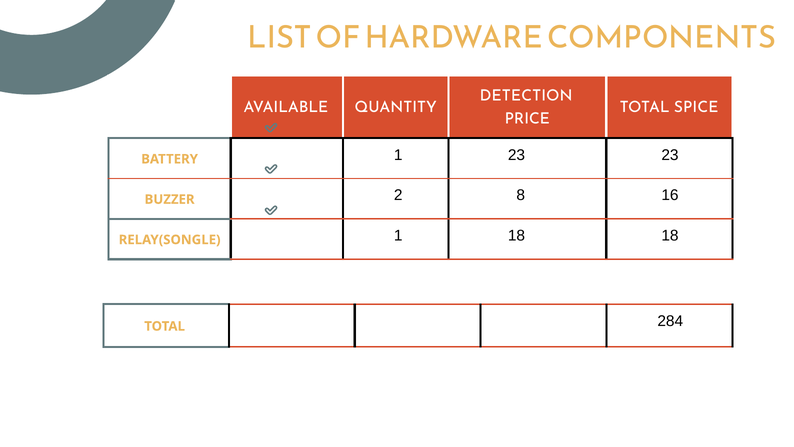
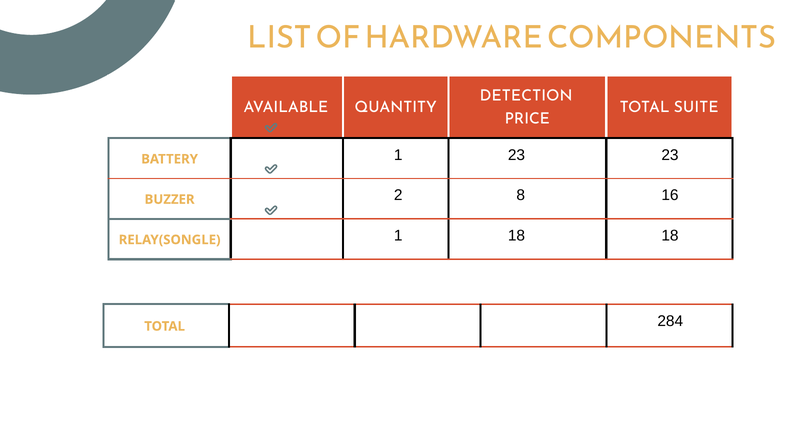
SPICE: SPICE -> SUITE (696, 107)
